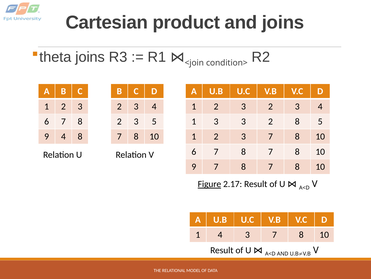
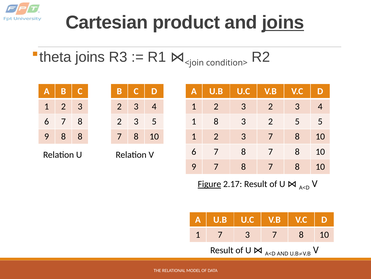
joins underline: none -> present (283, 22)
1 3: 3 -> 8 (216, 121)
2 8: 8 -> 5 (297, 121)
9 4: 4 -> 8 (63, 136)
1 4: 4 -> 7 (220, 234)
